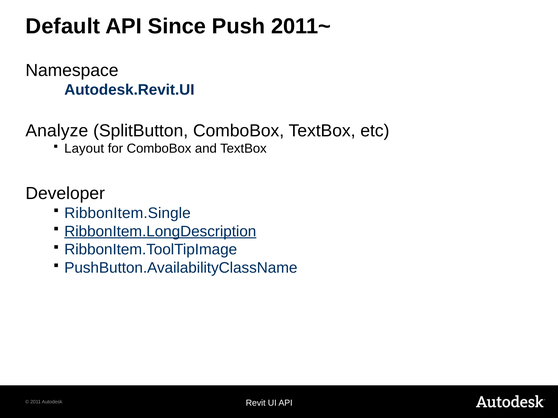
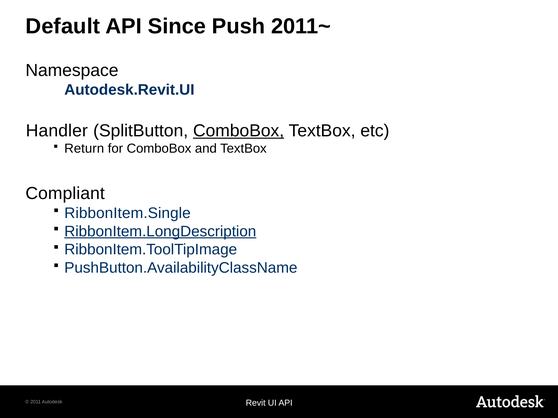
Analyze: Analyze -> Handler (57, 131)
ComboBox underline: none -> present (239, 131)
Layout: Layout -> Return (84, 149)
Developer: Developer -> Compliant (65, 194)
